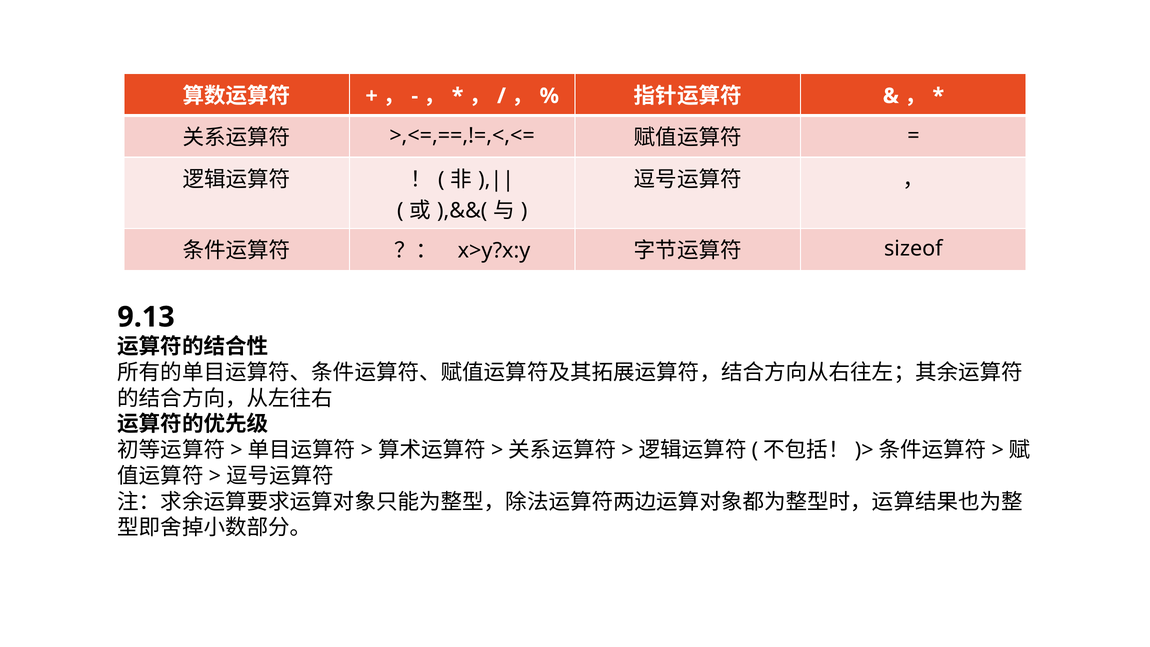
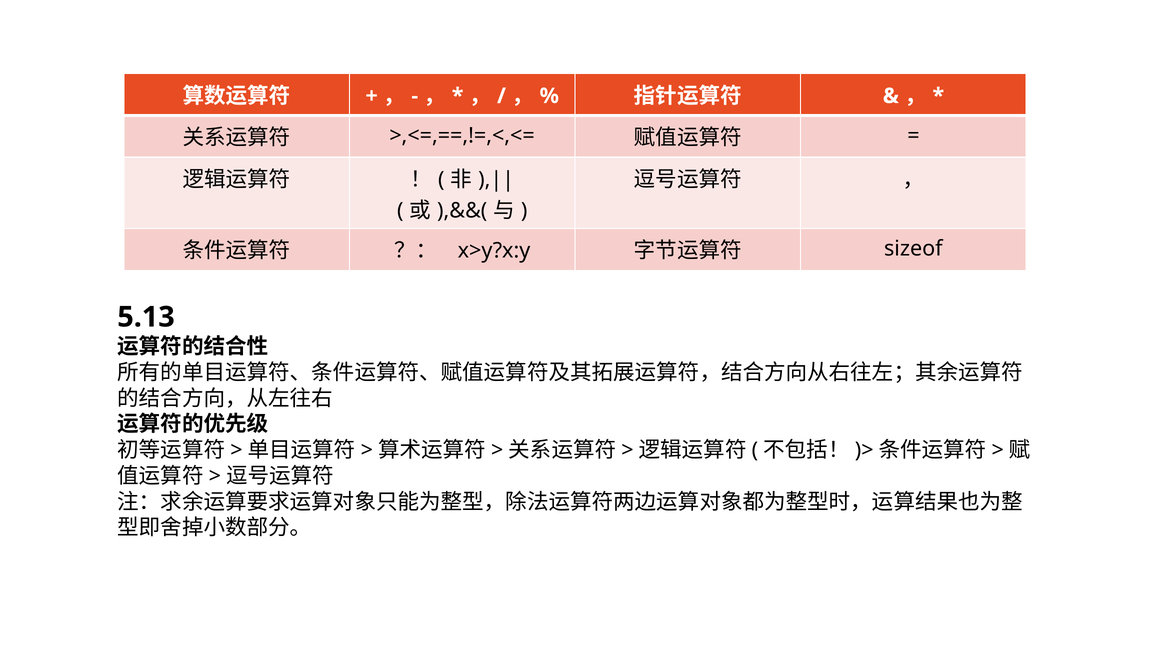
9.13: 9.13 -> 5.13 (146, 317)
